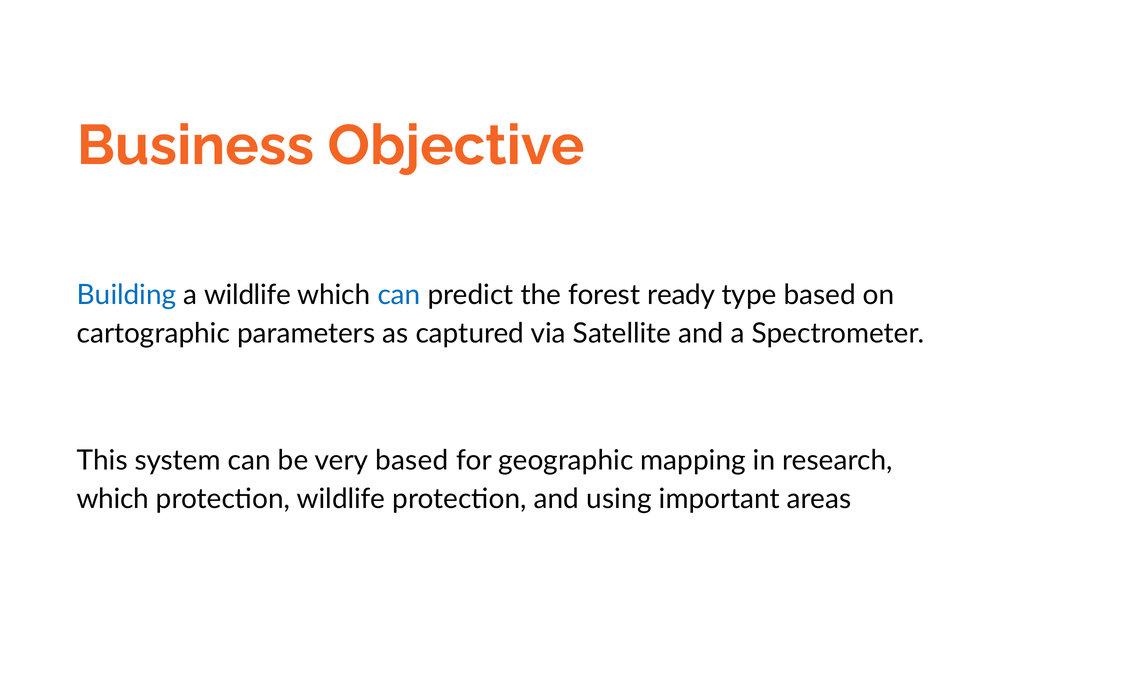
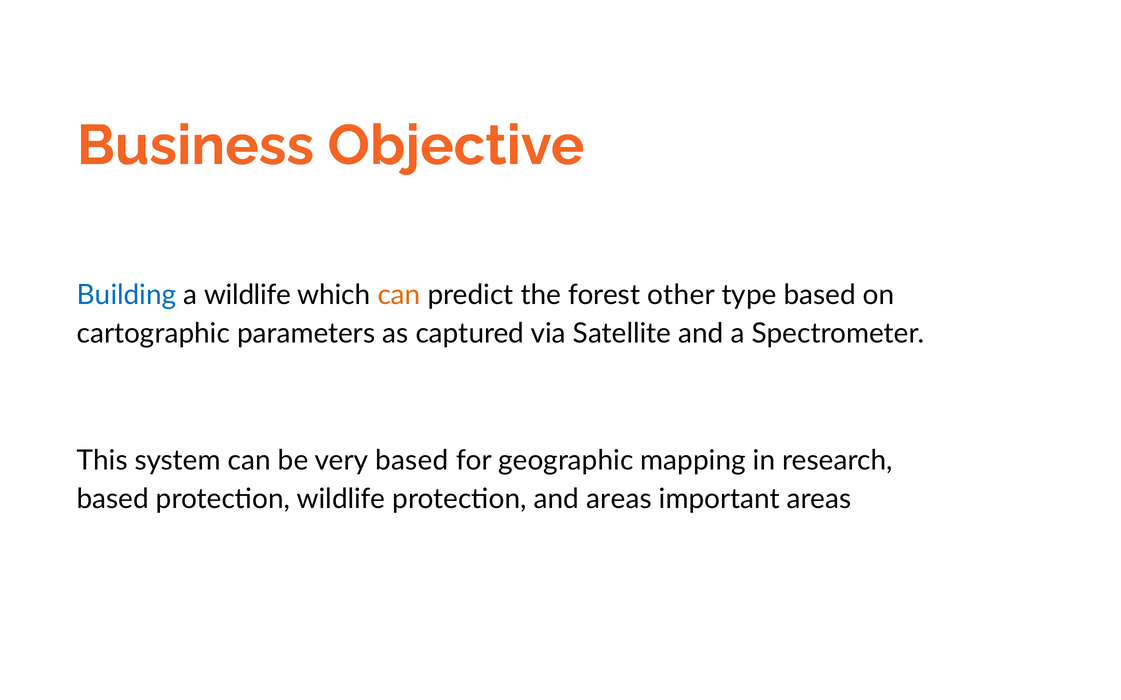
can colour: blue -> orange (399, 295)
ready: ready -> other (681, 295)
which: which -> based (113, 500)
and using: using -> areas (619, 500)
